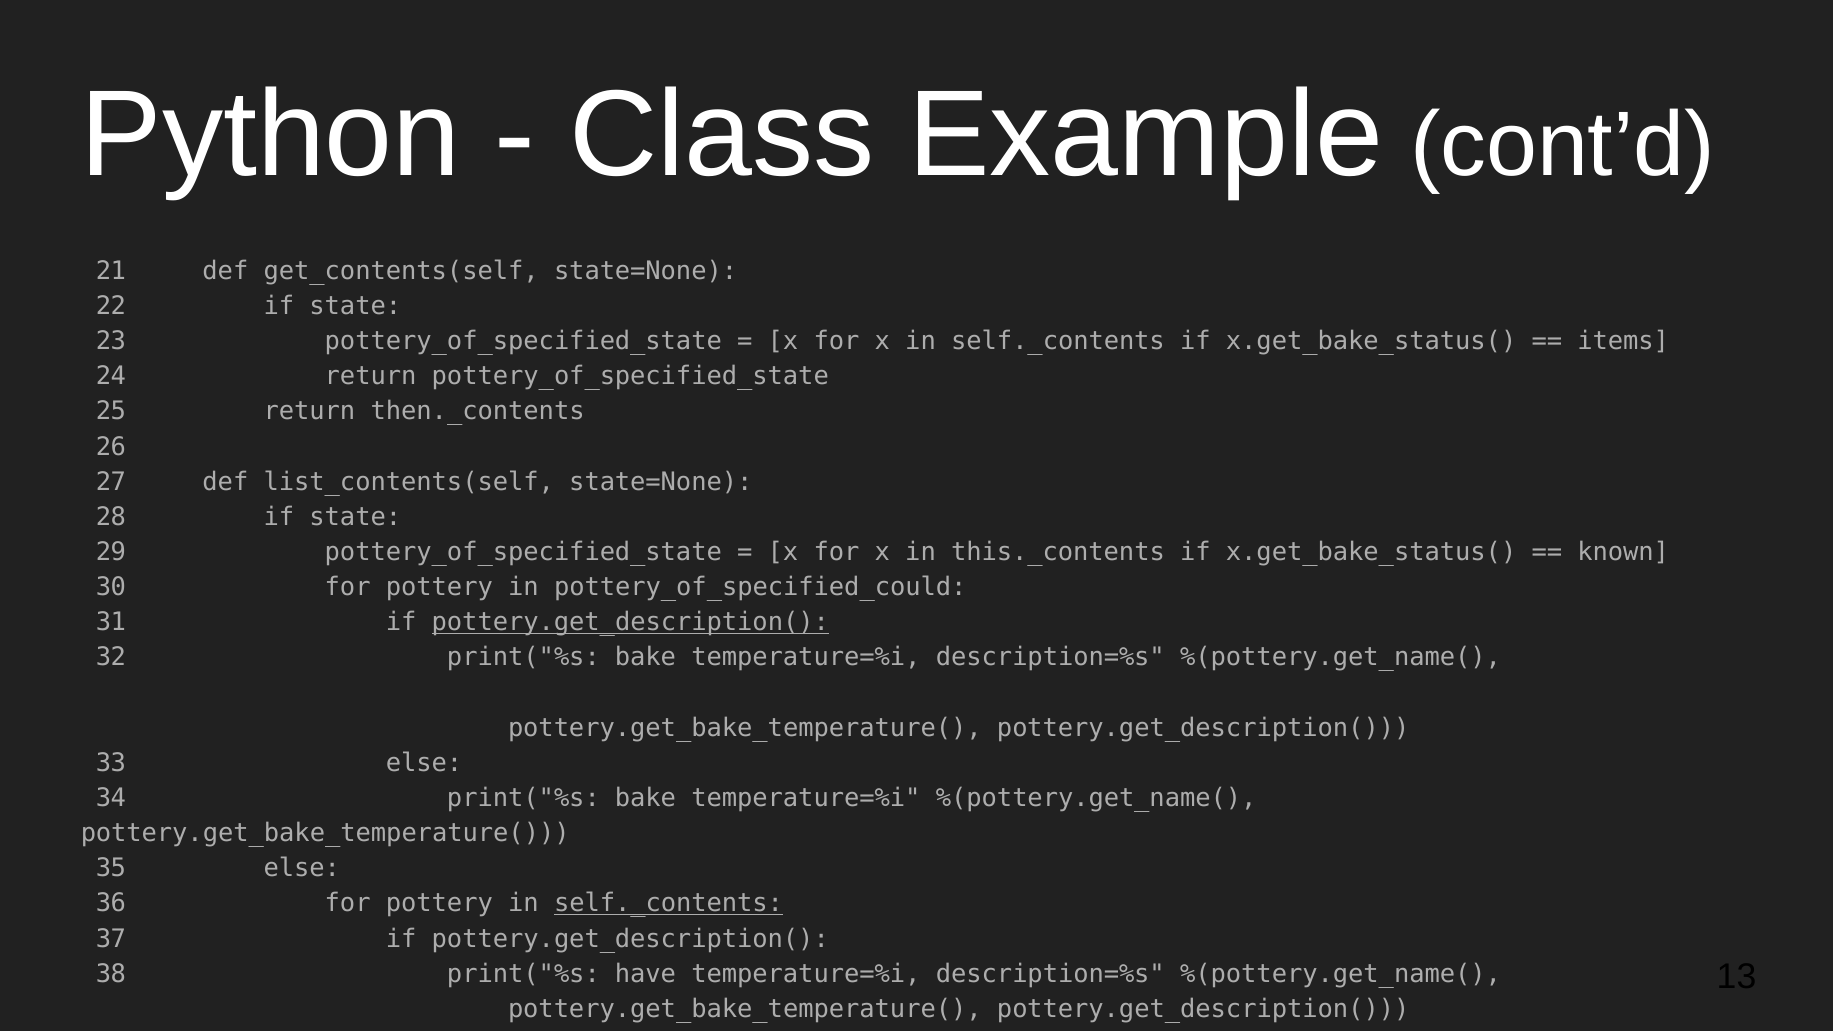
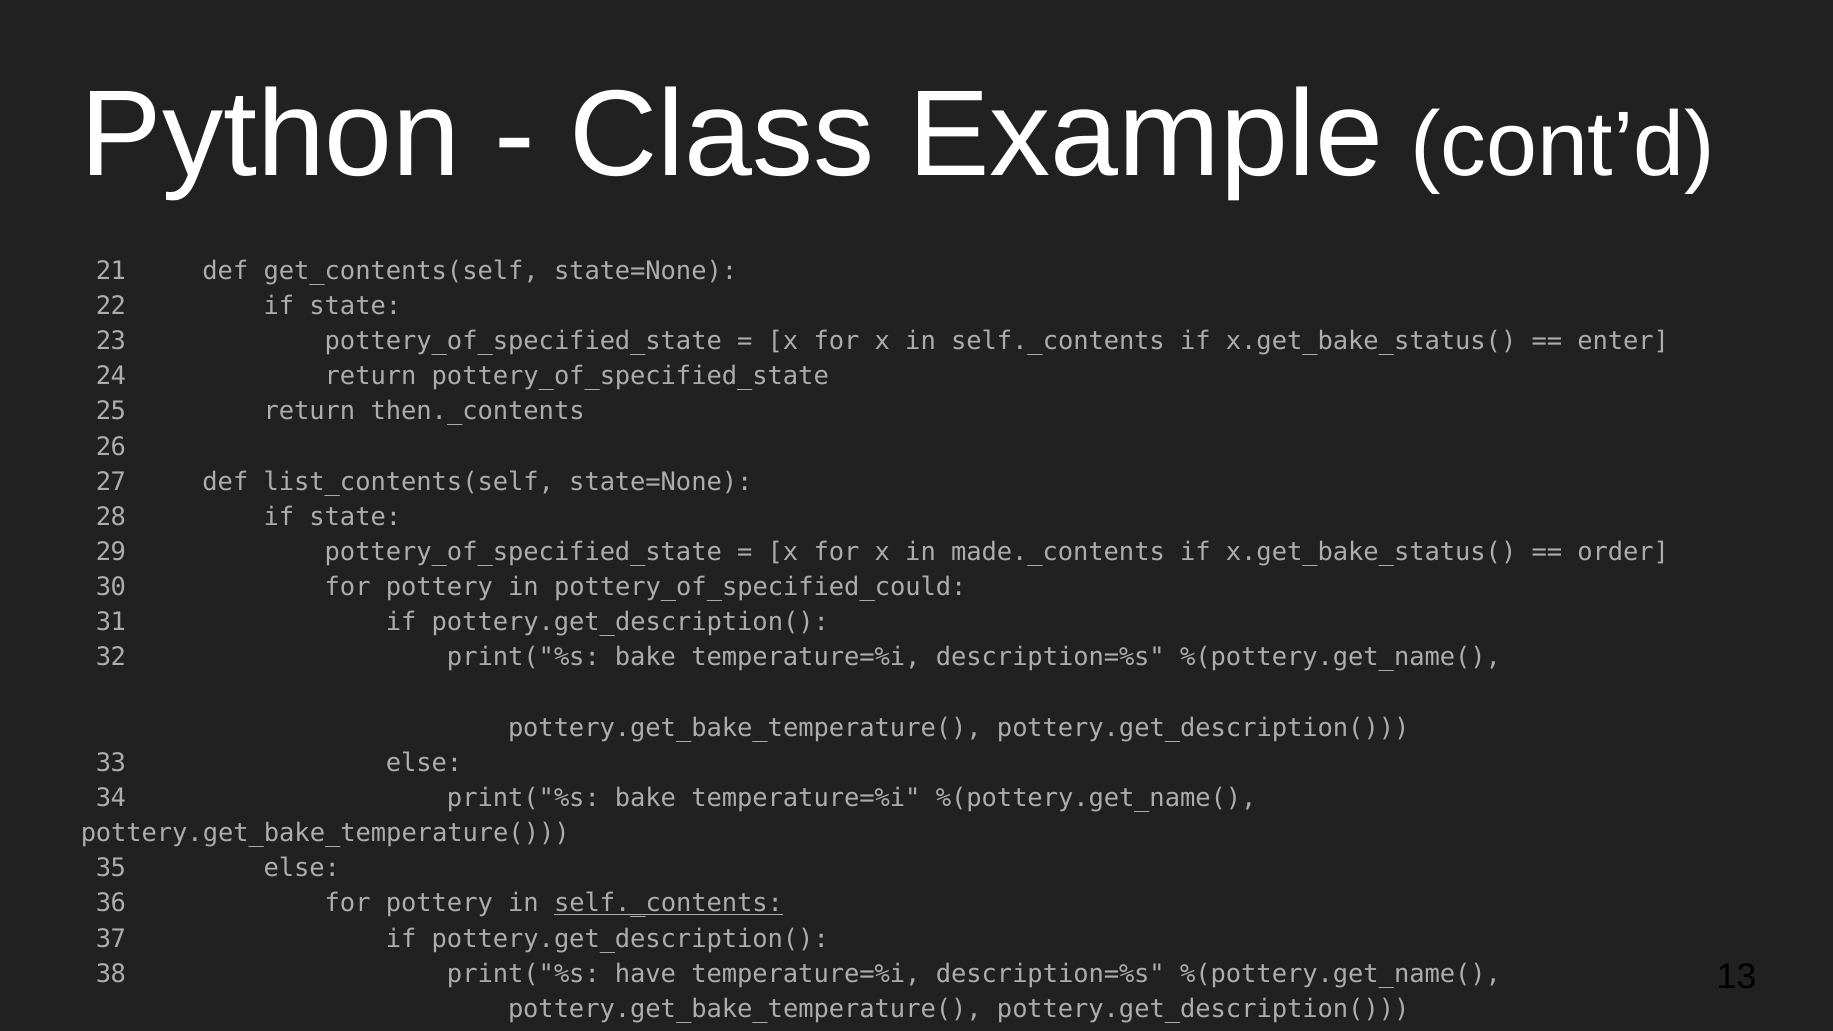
items: items -> enter (1623, 341)
this._contents: this._contents -> made._contents (1058, 552)
known: known -> order (1623, 552)
pottery.get_description( underline: present -> none (630, 622)
